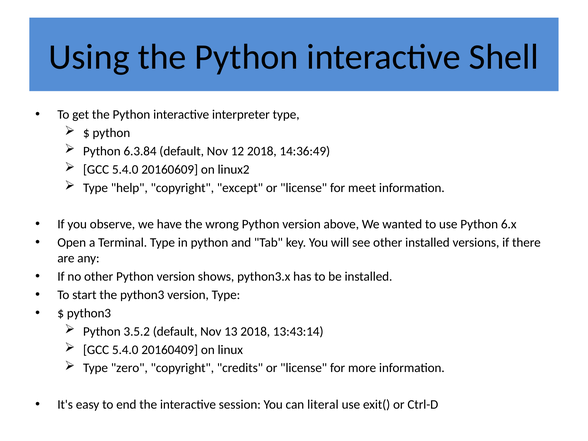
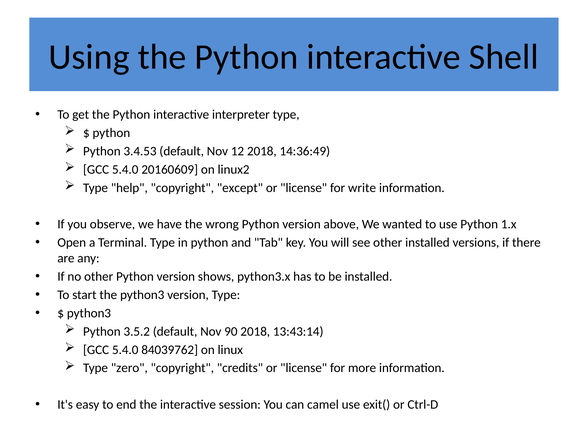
6.3.84: 6.3.84 -> 3.4.53 (140, 151)
meet: meet -> write (362, 188)
6.x: 6.x -> 1.x (509, 224)
13: 13 -> 90 (231, 331)
20160409: 20160409 -> 84039762 (170, 350)
literal: literal -> camel (323, 405)
